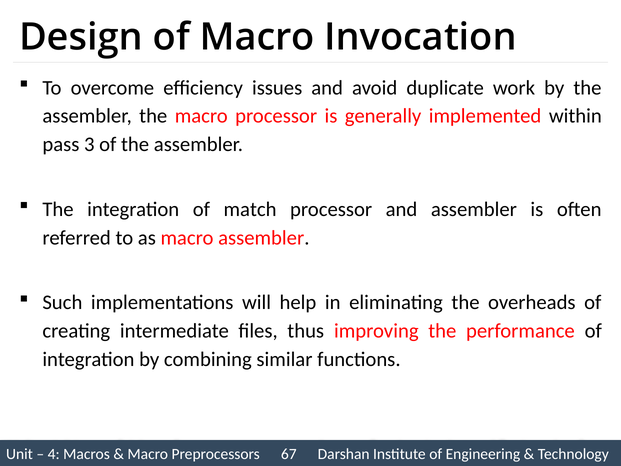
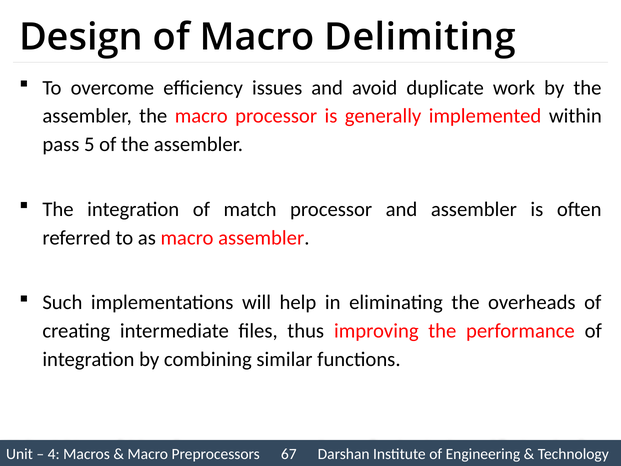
Invocation: Invocation -> Delimiting (420, 37)
3: 3 -> 5 (89, 144)
